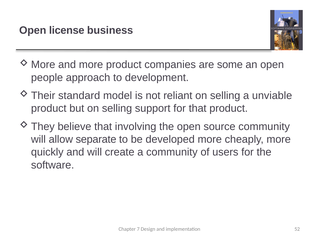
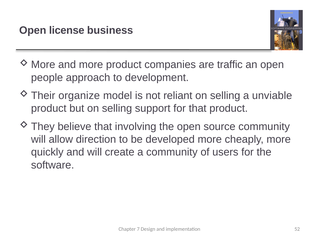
some: some -> traffic (230, 65)
standard: standard -> organize (79, 95)
separate: separate -> direction (96, 139)
